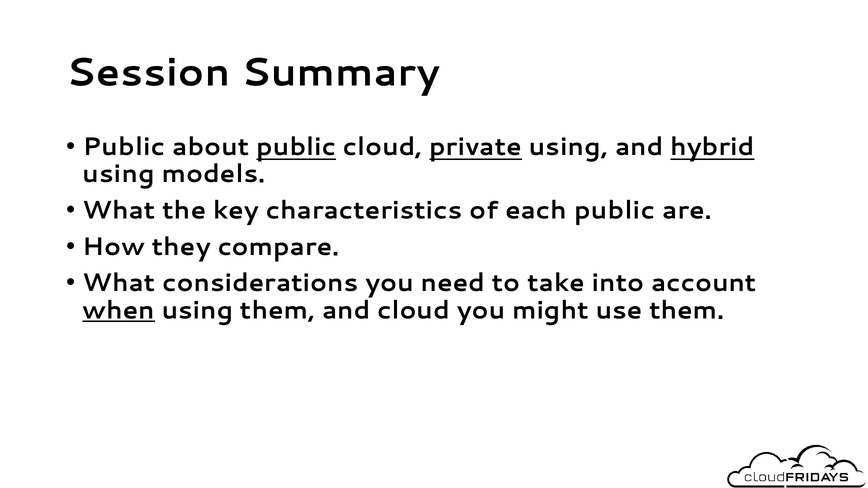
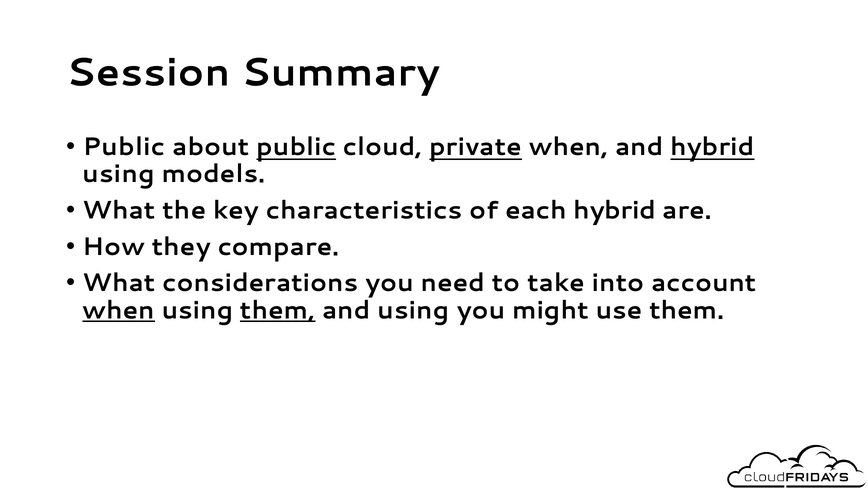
private using: using -> when (568, 147)
each public: public -> hybrid (615, 210)
them underline: none -> present (278, 311)
and cloud: cloud -> using (413, 311)
